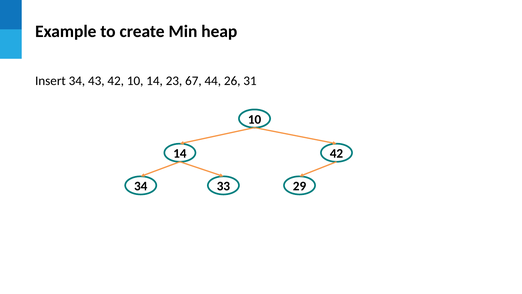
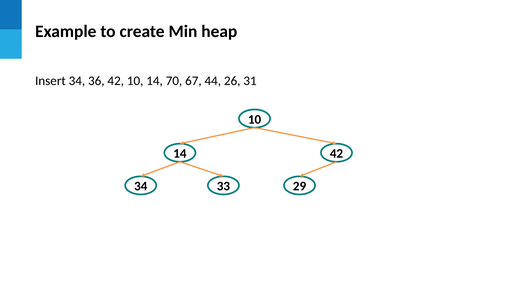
43: 43 -> 36 (96, 81)
23: 23 -> 70 (174, 81)
